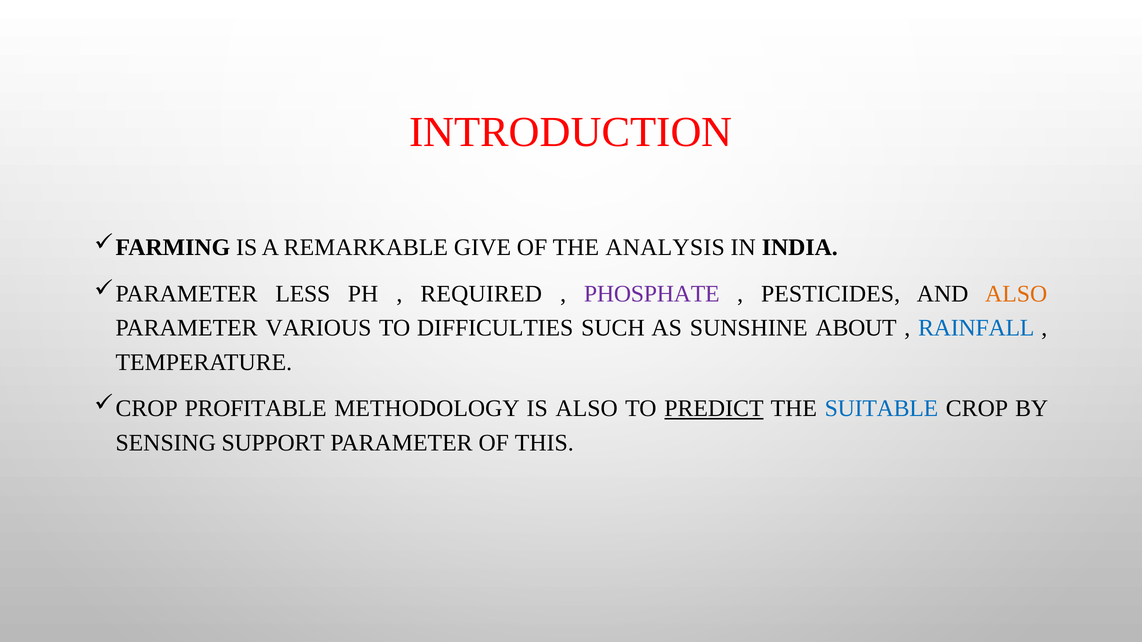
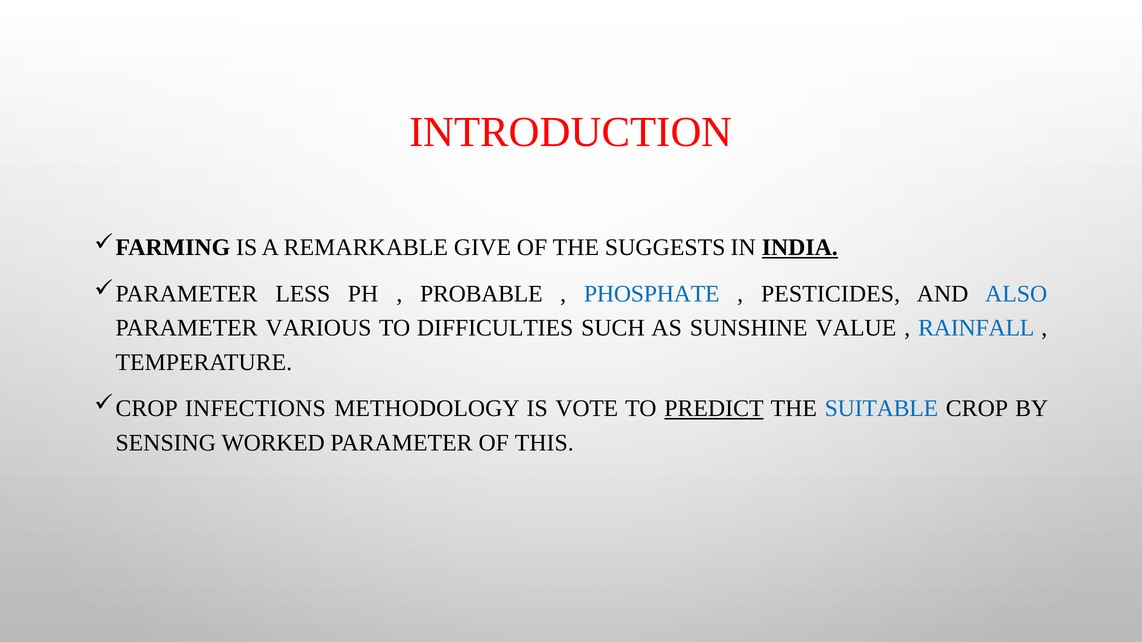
ANALYSIS: ANALYSIS -> SUGGESTS (665, 248)
INDIA underline: none -> present (800, 248)
REQUIRED: REQUIRED -> PROBABLE (481, 294)
PHOSPHATE colour: purple -> blue (652, 294)
ALSO colour: orange -> blue (1016, 294)
ABOUT: ABOUT -> VALUE (856, 328)
PROFITABLE: PROFITABLE -> INFECTIONS (255, 409)
IS ALSO: ALSO -> VOTE (587, 409)
SUPPORT: SUPPORT -> WORKED (273, 443)
